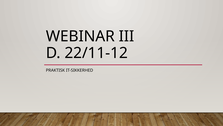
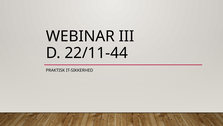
22/11-12: 22/11-12 -> 22/11-44 (96, 53)
